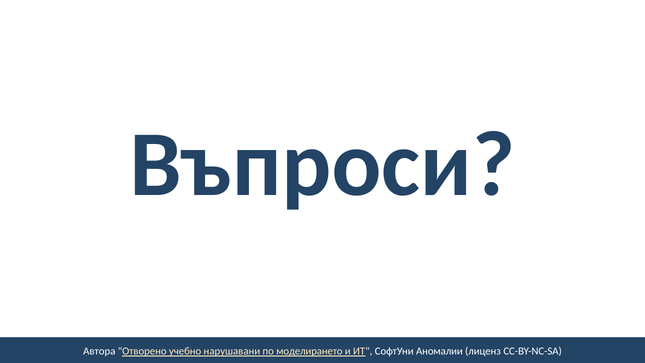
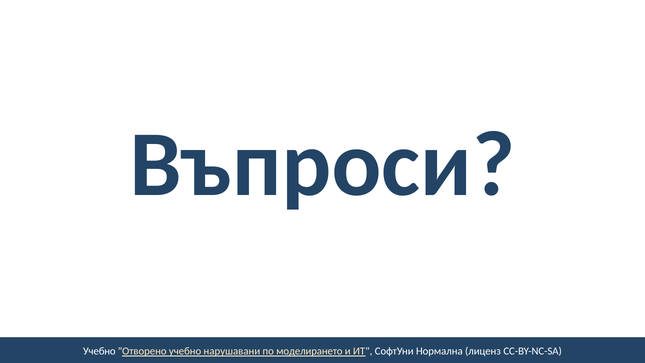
Автора: Автора -> Учебно (99, 351)
Аномалии: Аномалии -> Нормална (439, 351)
